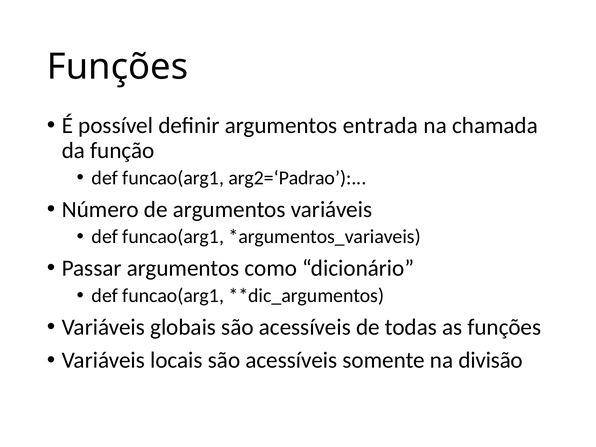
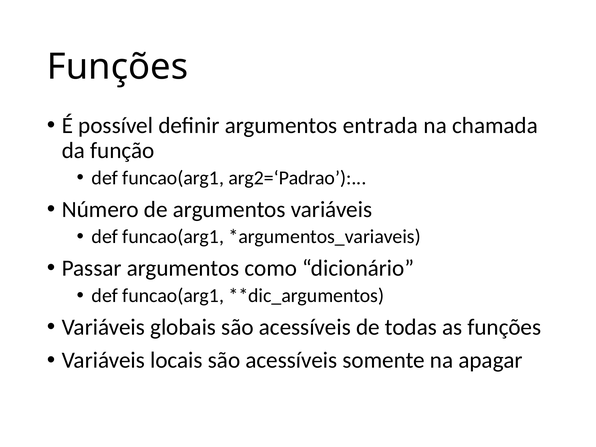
divisão: divisão -> apagar (491, 360)
